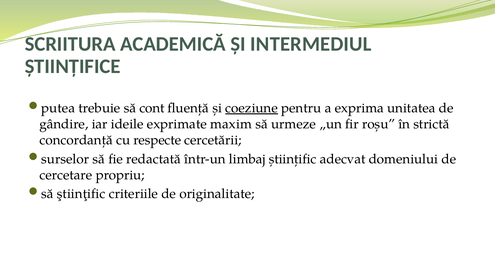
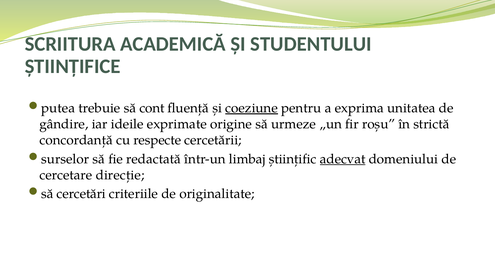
INTERMEDIUL: INTERMEDIUL -> STUDENTULUI (311, 44)
maxim: maxim -> origine (231, 124)
adecvat underline: none -> present (343, 159)
propriu: propriu -> direcție (120, 175)
ştiinţific: ştiinţific -> cercetări (81, 194)
